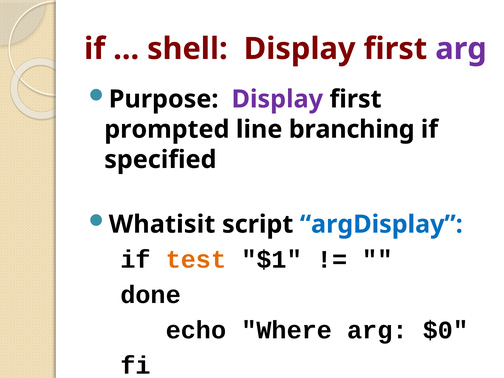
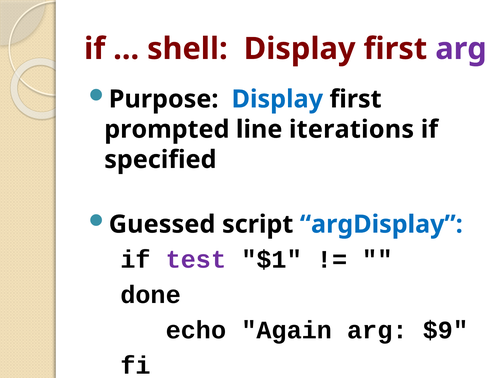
Display colour: purple -> blue (277, 99)
branching: branching -> iterations (351, 129)
Whatisit: Whatisit -> Guessed (162, 224)
test colour: orange -> purple (196, 260)
Where: Where -> Again (287, 330)
$0: $0 -> $9 (445, 330)
